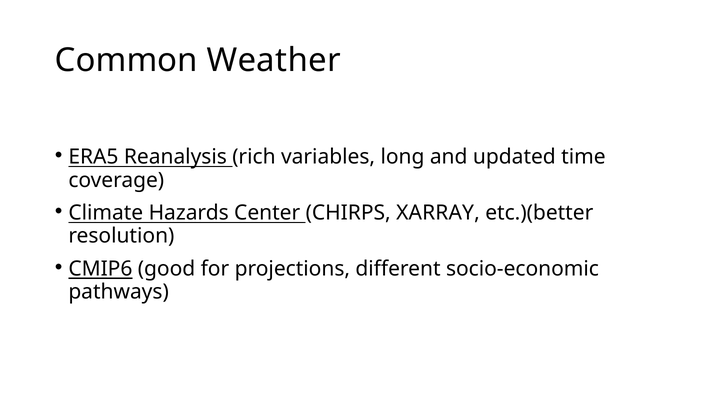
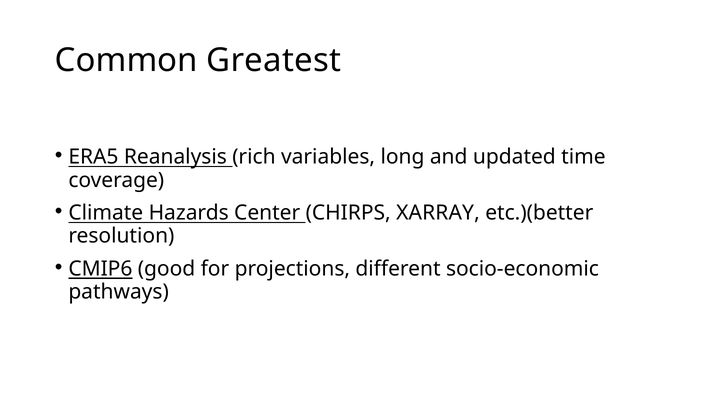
Weather: Weather -> Greatest (274, 60)
